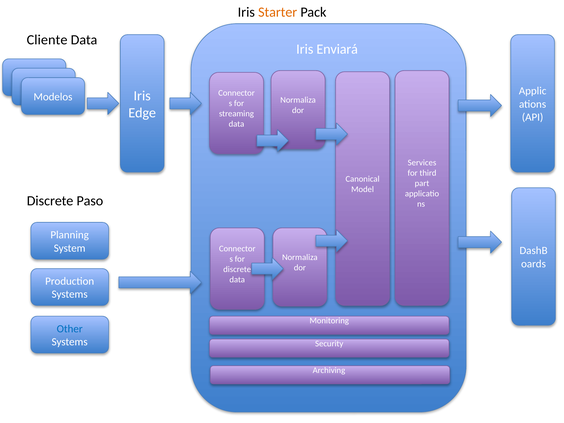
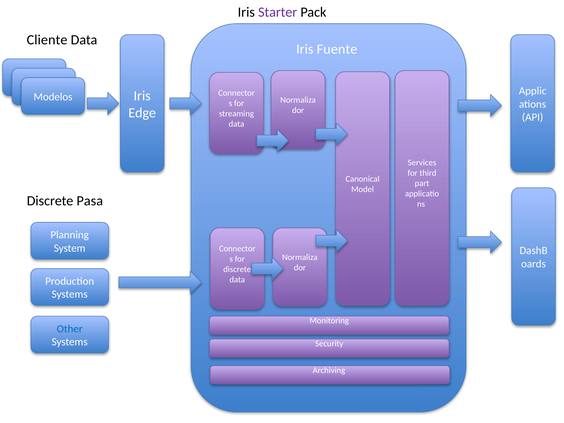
Starter colour: orange -> purple (278, 12)
Enviará: Enviará -> Fuente (337, 49)
Paso: Paso -> Pasa (90, 201)
